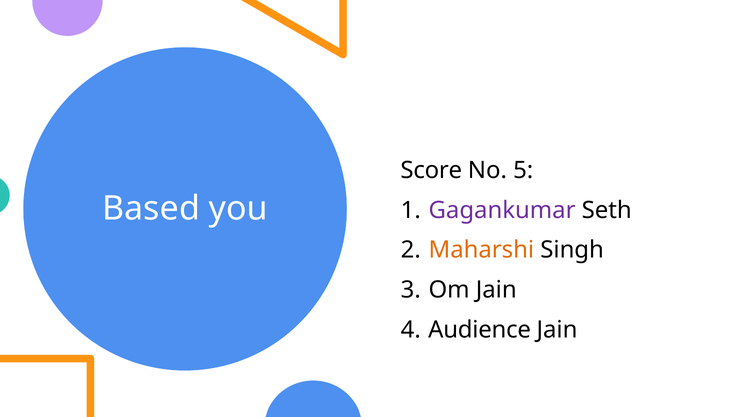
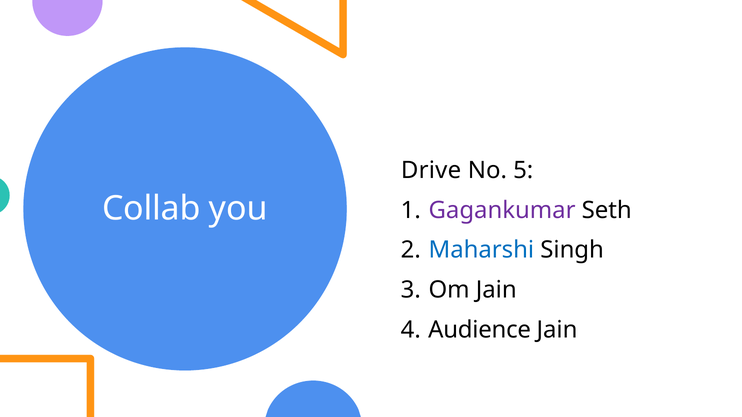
Score: Score -> Drive (431, 171)
Based: Based -> Collab (151, 208)
Maharshi colour: orange -> blue (481, 250)
